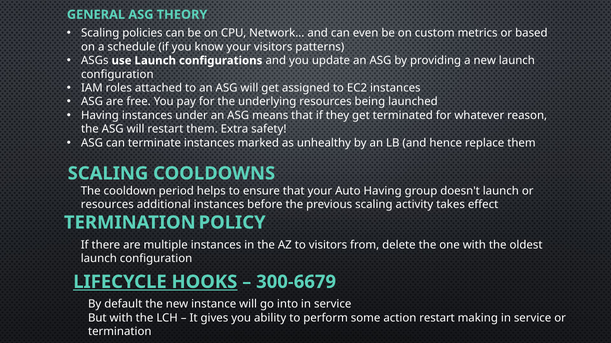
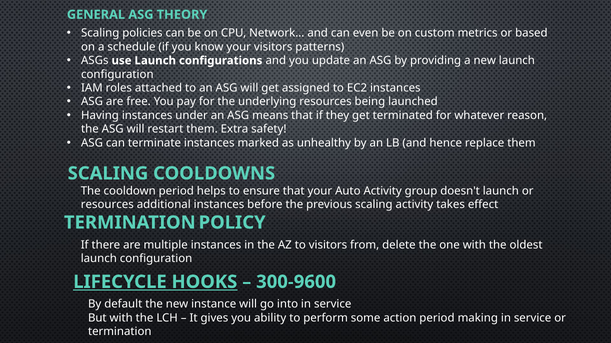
Auto Having: Having -> Activity (383, 191)
300-6679: 300-6679 -> 300-9600 (296, 282)
action restart: restart -> period (437, 318)
